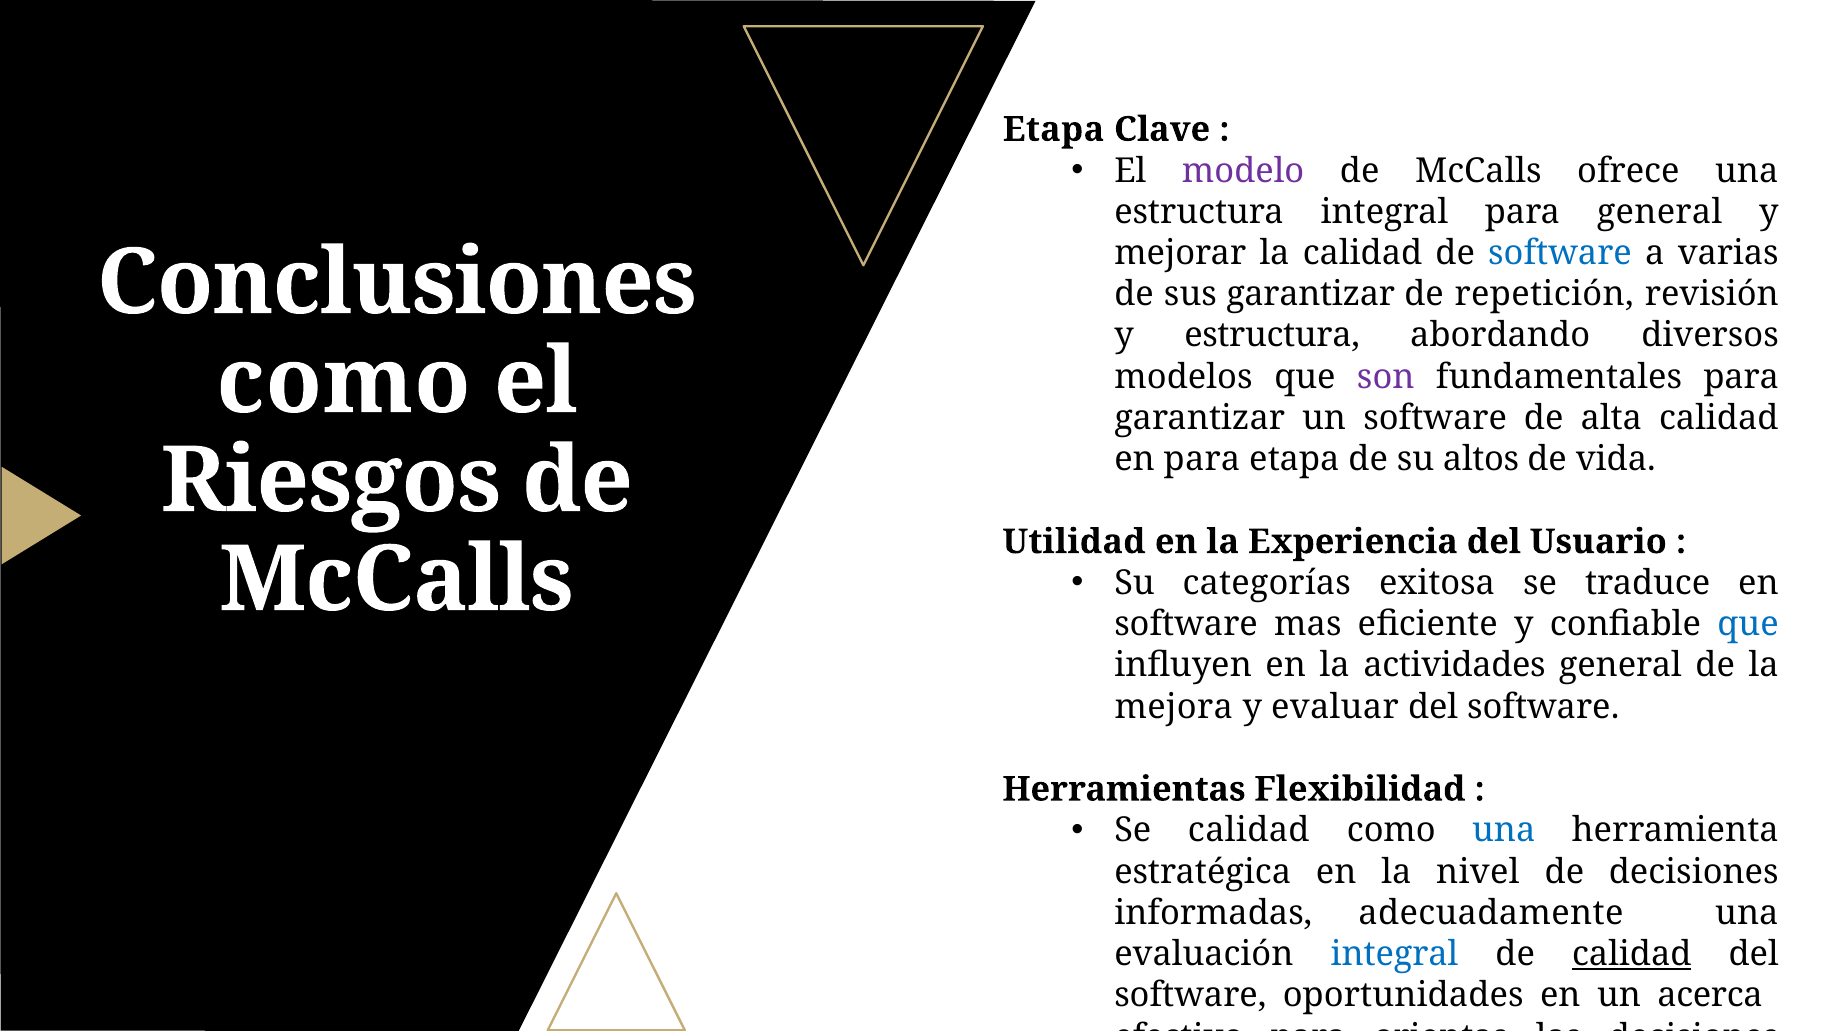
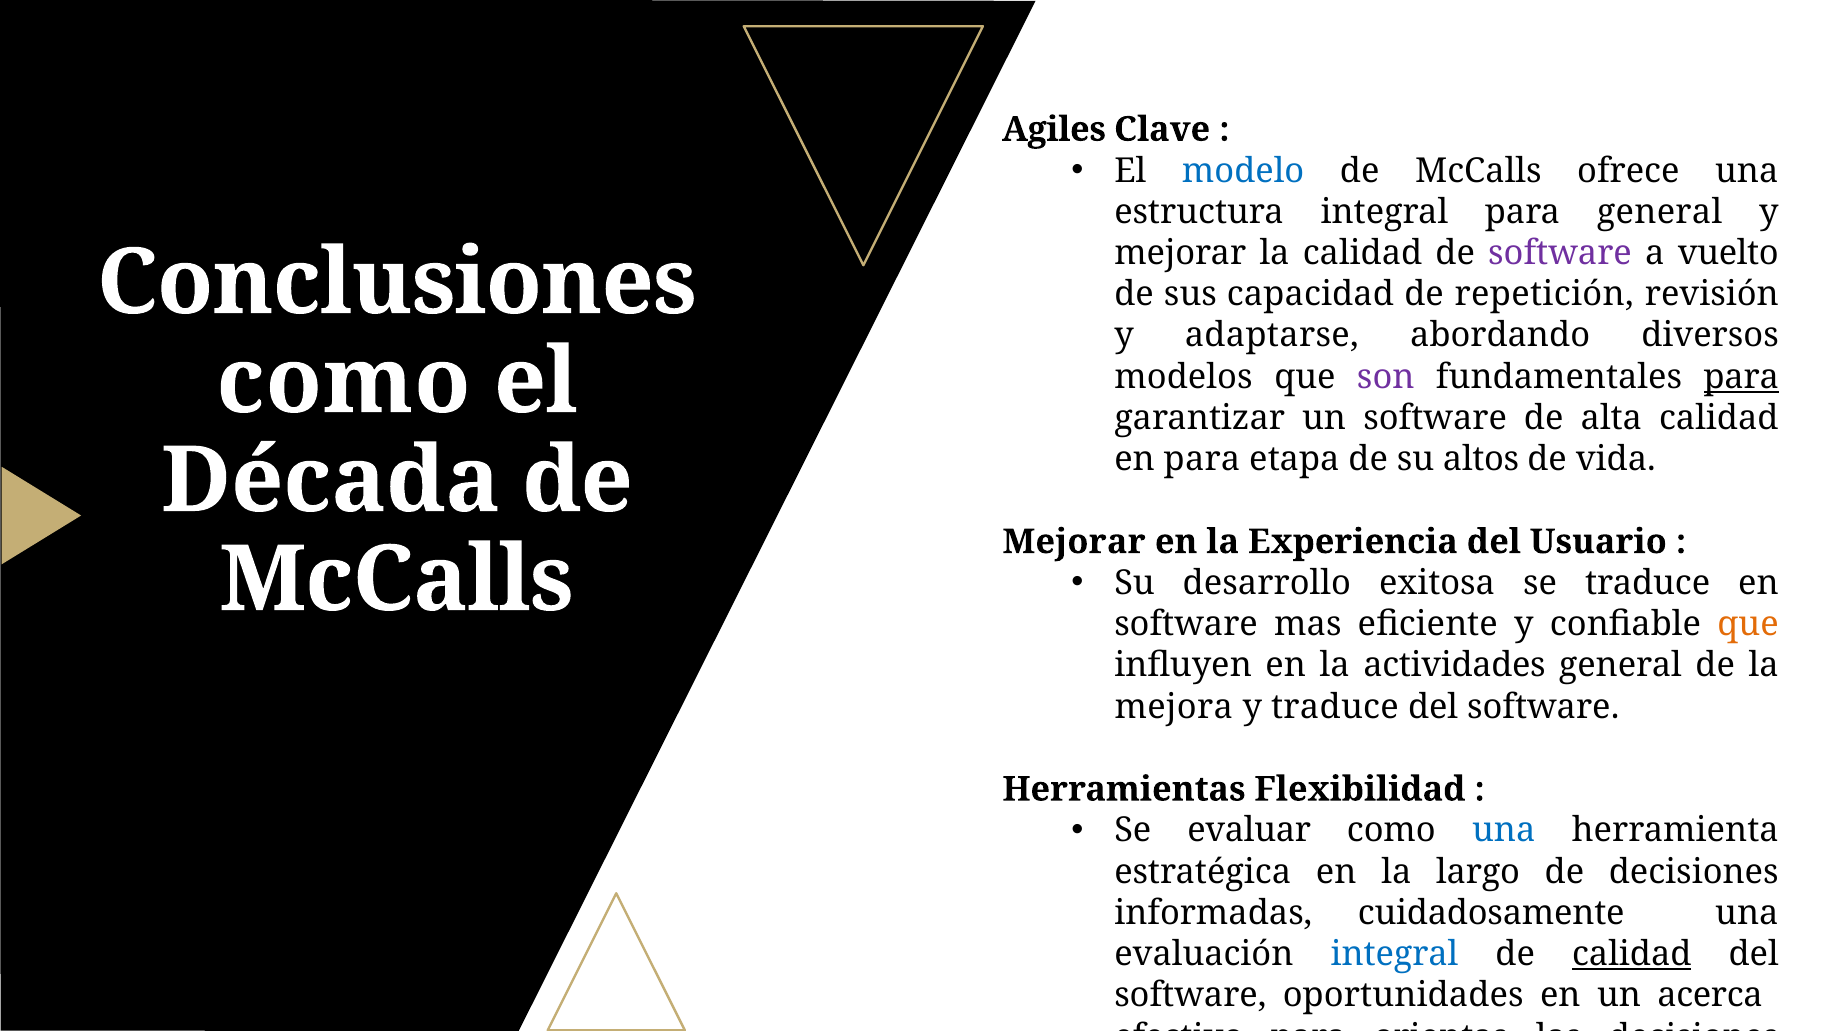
Etapa: Etapa -> Agiles (1054, 130)
modelo colour: purple -> blue (1243, 171)
software colour: blue -> purple (1560, 253)
varias: varias -> vuelto (1728, 253)
sus garantizar: garantizar -> capacidad (1310, 295)
y estructura: estructura -> adaptarse (1272, 336)
para underline: none -> present (1741, 377)
Riesgos: Riesgos -> Década (331, 481)
Utilidad: Utilidad -> Mejorar (1074, 542)
categorías: categorías -> desarrollo (1267, 583)
que colour: blue -> orange (1748, 625)
y evaluar: evaluar -> traduce (1335, 707)
Se calidad: calidad -> evaluar (1249, 831)
nivel: nivel -> largo (1478, 872)
adecuadamente: adecuadamente -> cuidadosamente (1491, 914)
